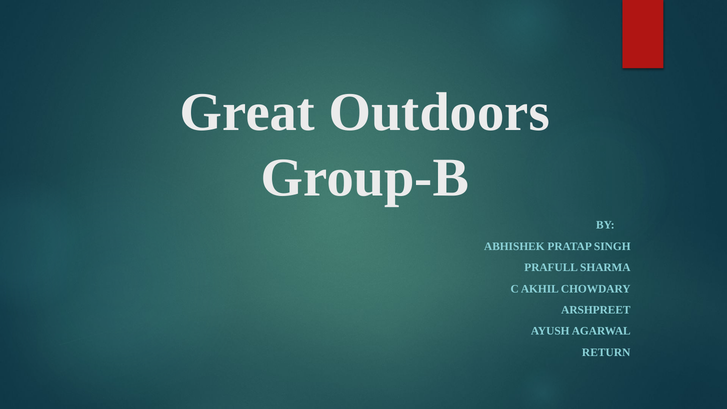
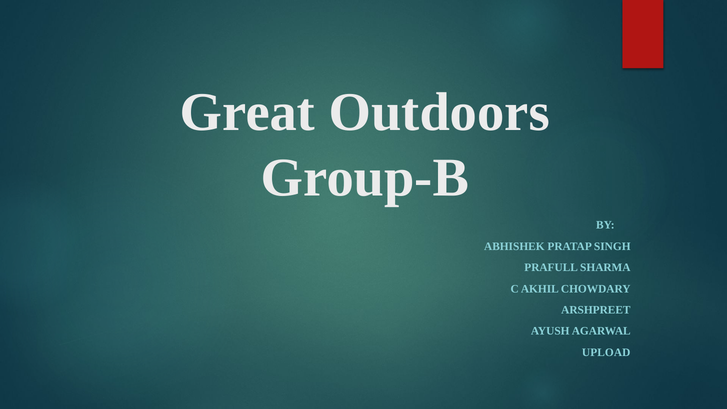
RETURN: RETURN -> UPLOAD (606, 352)
